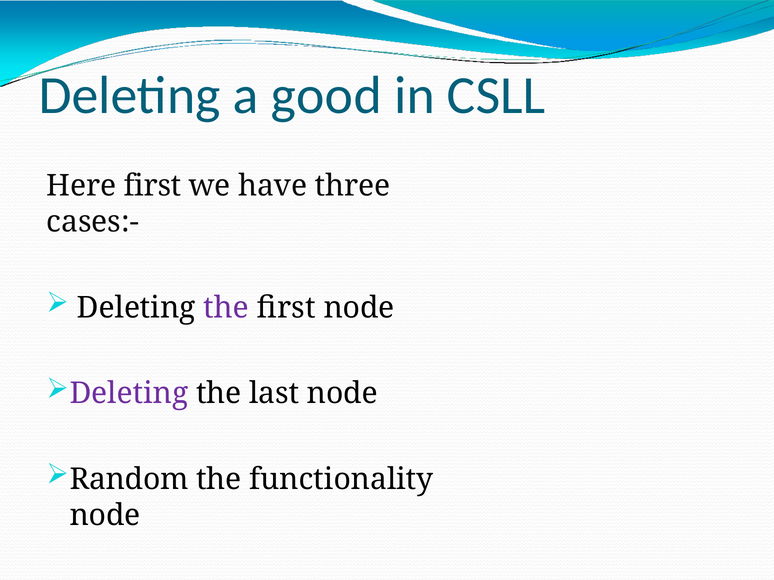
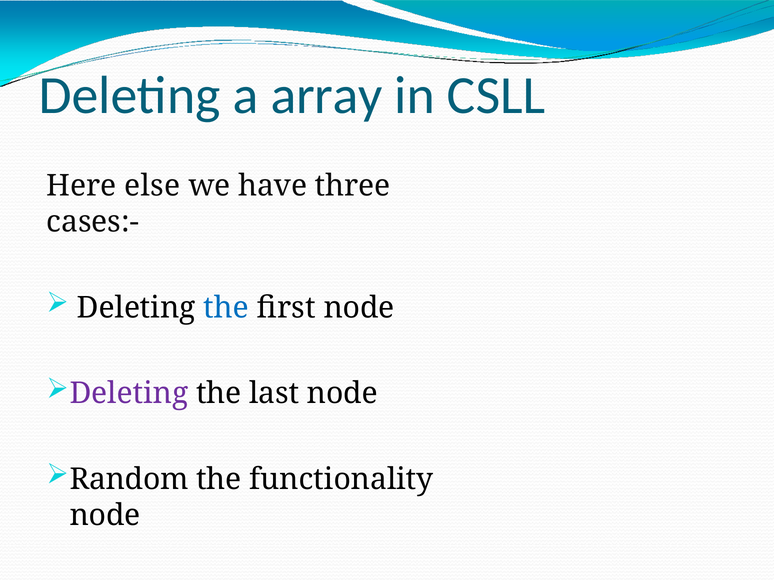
good: good -> array (327, 96)
Here first: first -> else (152, 186)
the colour: purple -> blue (226, 308)
